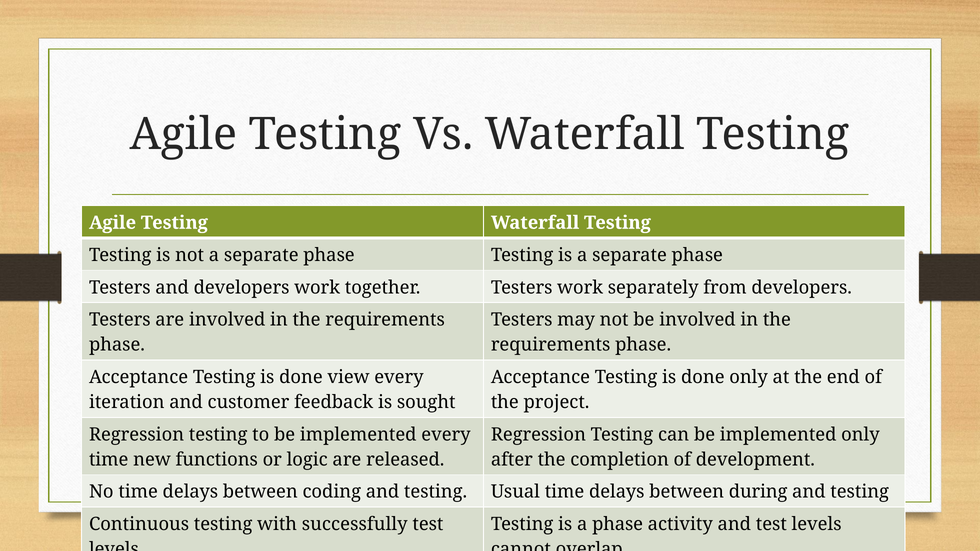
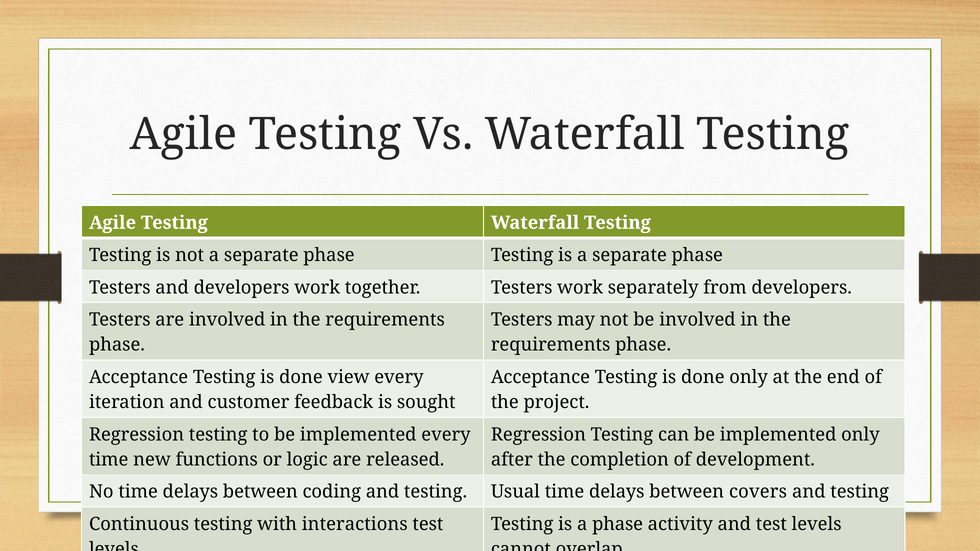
during: during -> covers (758, 492)
successfully: successfully -> interactions (355, 524)
